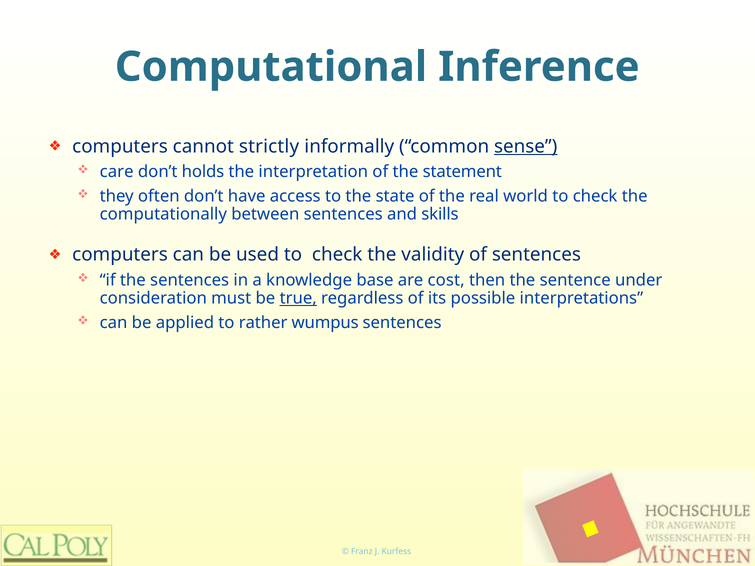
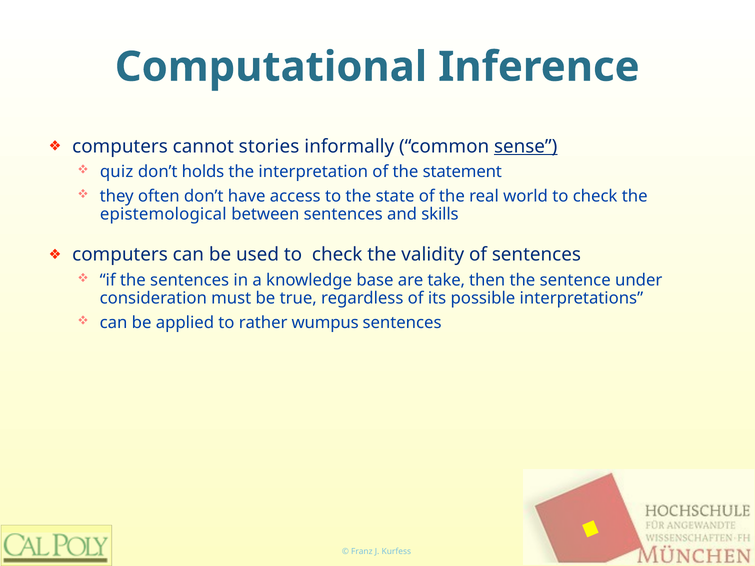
strictly: strictly -> stories (269, 146)
care: care -> quiz (117, 172)
computationally: computationally -> epistemological (163, 214)
cost: cost -> take (446, 280)
true underline: present -> none (298, 298)
